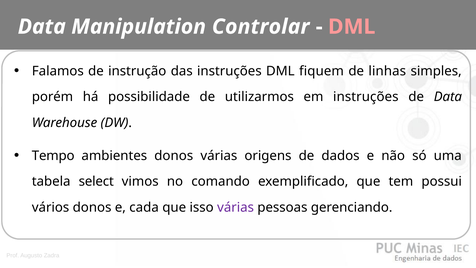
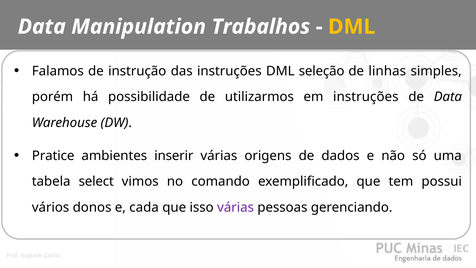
Controlar: Controlar -> Trabalhos (261, 27)
DML colour: pink -> yellow (352, 27)
fiquem: fiquem -> seleção (322, 71)
Tempo: Tempo -> Pratice (53, 156)
ambientes donos: donos -> inserir (174, 156)
